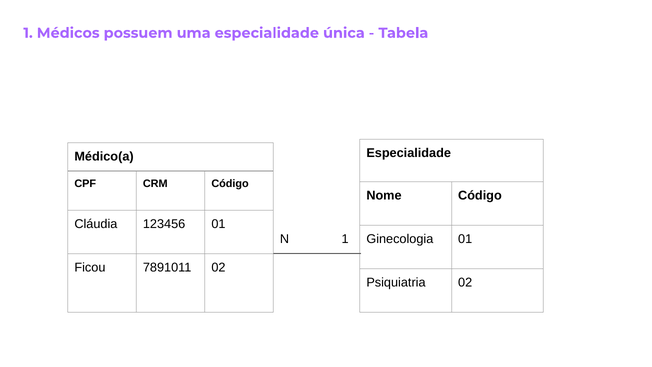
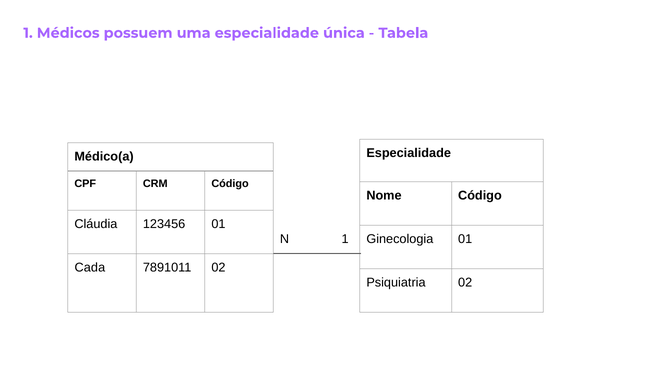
Ficou: Ficou -> Cada (90, 267)
